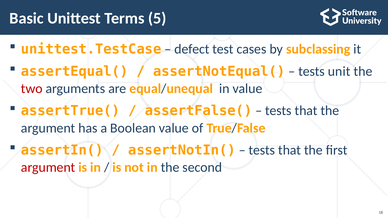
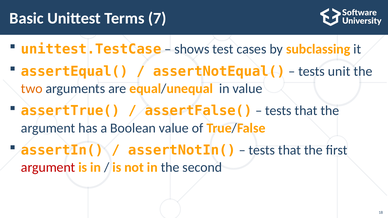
5: 5 -> 7 (157, 18)
defect: defect -> shows (192, 49)
two colour: red -> orange (32, 89)
